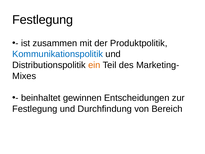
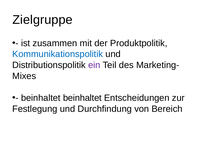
Festlegung: Festlegung -> Zielgruppe (42, 20)
ein colour: orange -> purple (94, 65)
beinhaltet gewinnen: gewinnen -> beinhaltet (82, 98)
